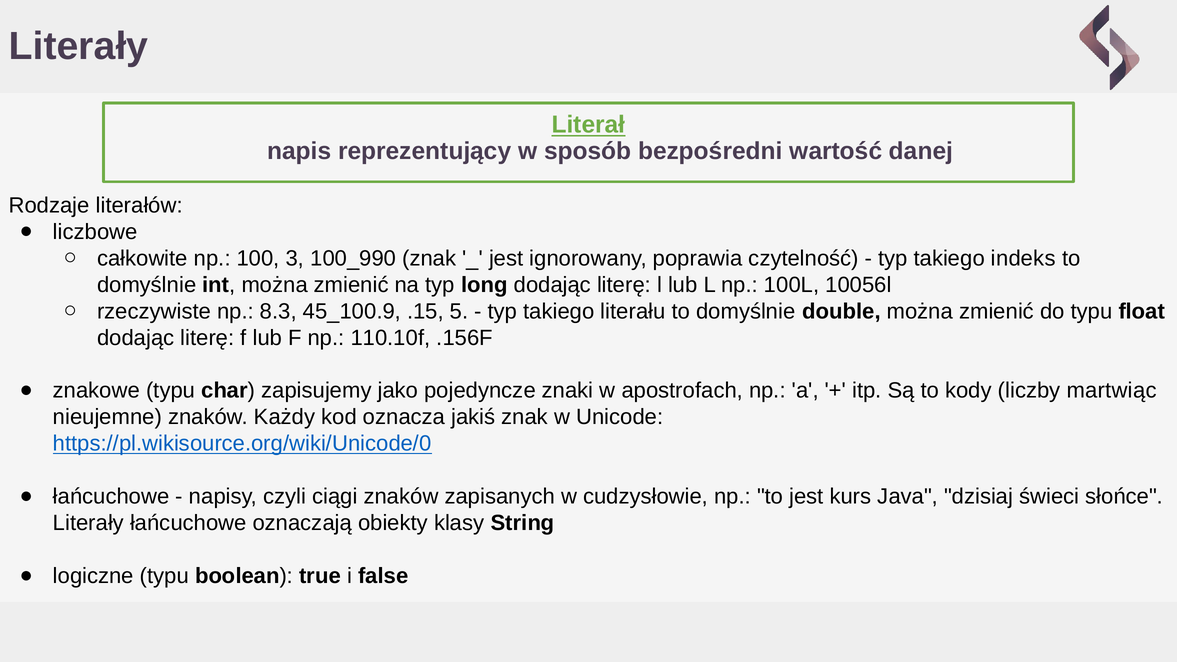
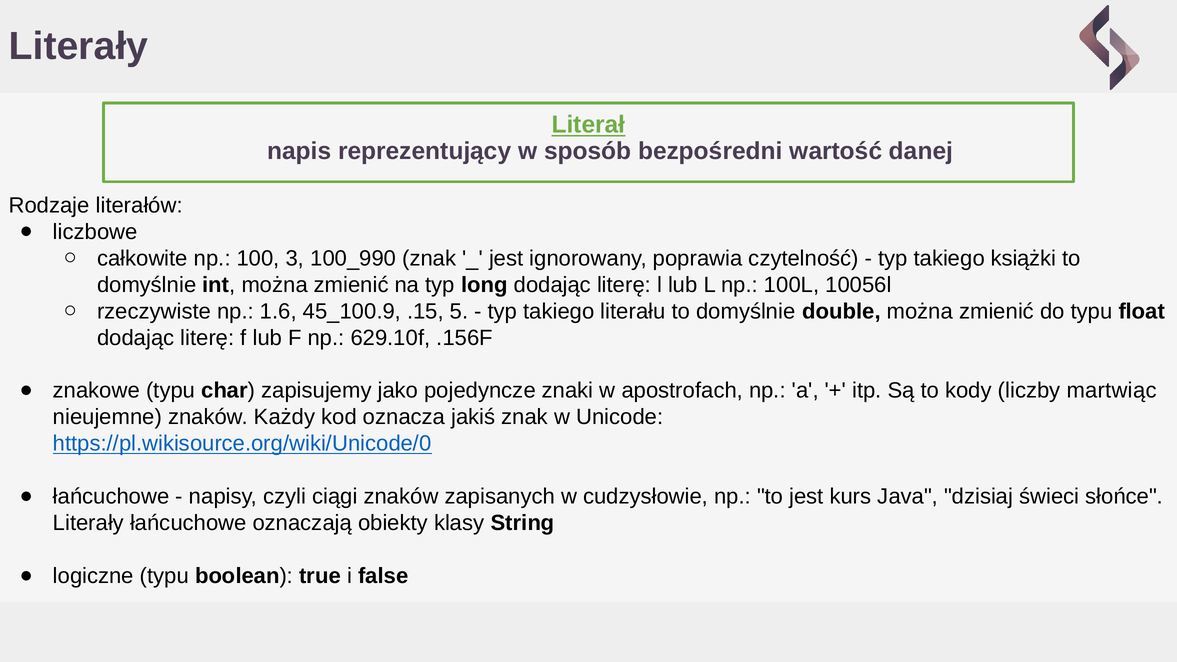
indeks: indeks -> książki (1024, 258)
8.3: 8.3 -> 1.6 (278, 311)
110.10f: 110.10f -> 629.10f (390, 338)
